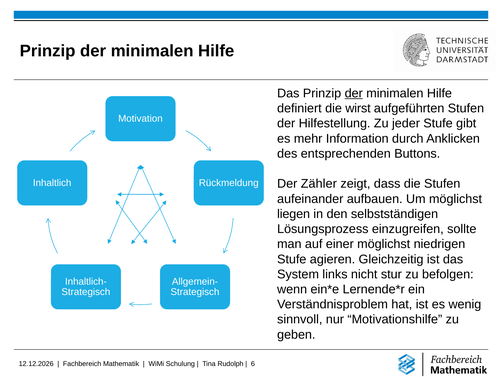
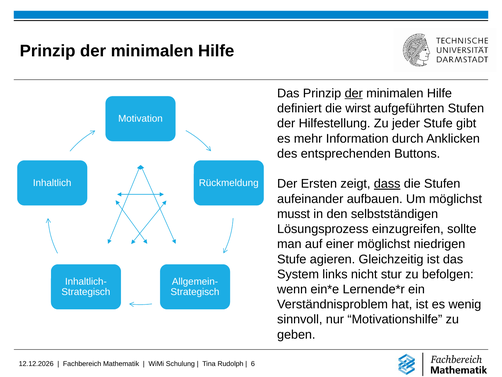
Zähler: Zähler -> Ersten (319, 184)
dass underline: none -> present (387, 184)
liegen: liegen -> musst (294, 214)
